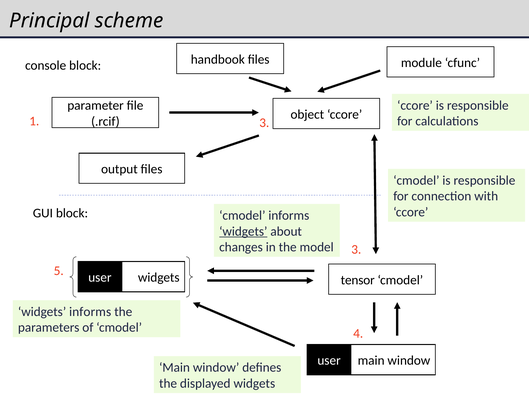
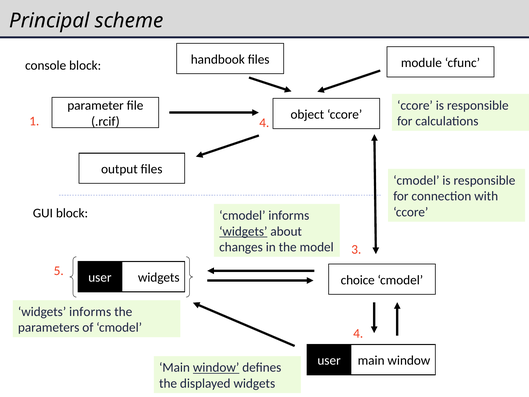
1 3: 3 -> 4 (264, 123)
tensor: tensor -> choice (358, 280)
window underline: none -> present (216, 367)
